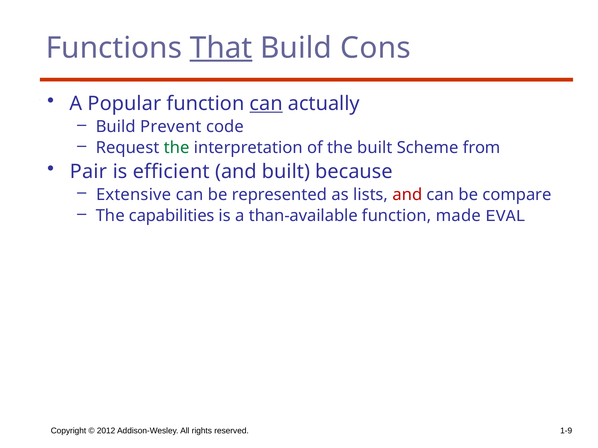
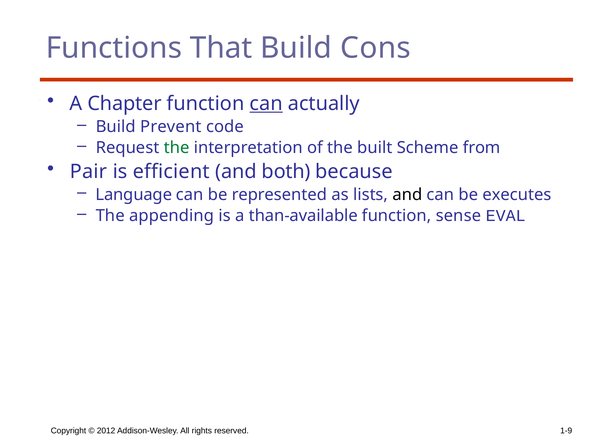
That underline: present -> none (221, 48)
Popular: Popular -> Chapter (125, 104)
and built: built -> both (286, 172)
Extensive: Extensive -> Language (134, 195)
and colour: red -> black (407, 195)
compare: compare -> executes (517, 195)
capabilities: capabilities -> appending (172, 216)
made: made -> sense (458, 216)
